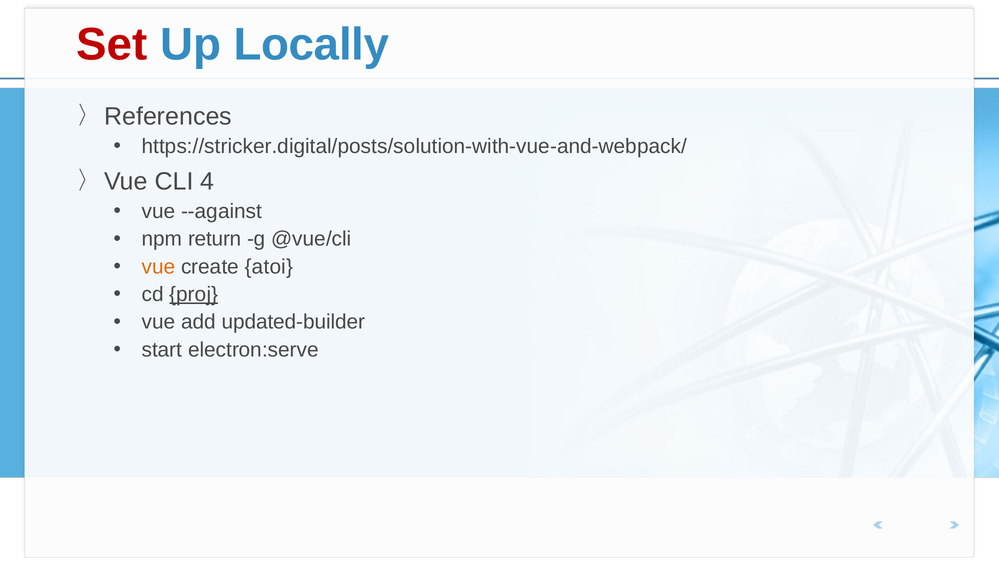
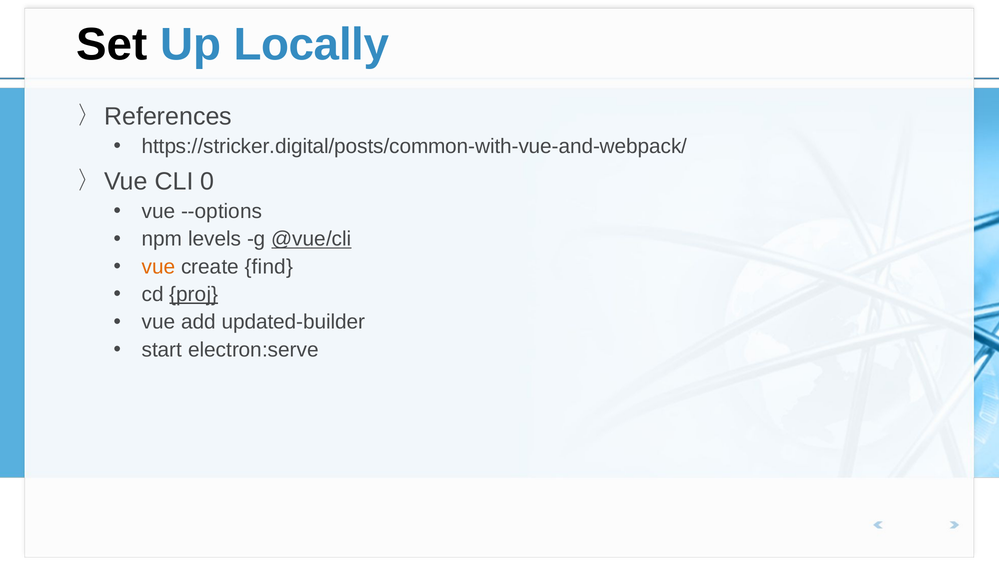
Set colour: red -> black (112, 45)
https://stricker.digital/posts/solution-with-vue-and-webpack/: https://stricker.digital/posts/solution-with-vue-and-webpack/ -> https://stricker.digital/posts/common-with-vue-and-webpack/ (414, 146)
4: 4 -> 0 (207, 181)
--against: --against -> --options (222, 211)
return: return -> levels (215, 239)
@vue/cli underline: none -> present (311, 239)
atoi: atoi -> find (269, 267)
